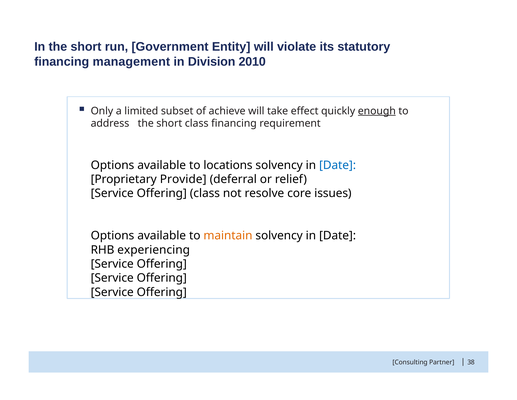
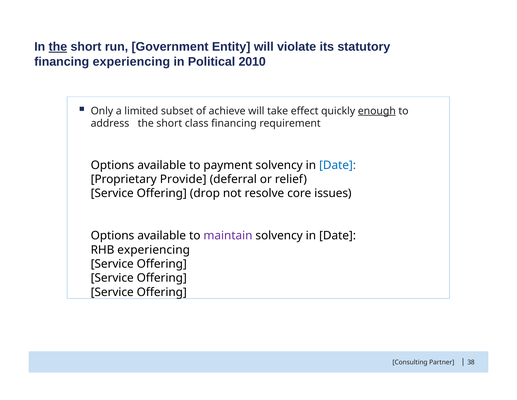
the underline: none -> present (58, 47)
financing management: management -> experiencing (131, 62)
Division: Division -> Political (212, 62)
locations: locations -> payment (228, 165)
Offering class: class -> drop (205, 193)
maintain colour: orange -> purple (228, 235)
